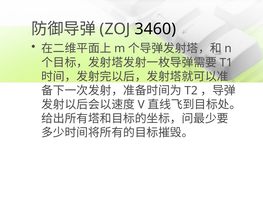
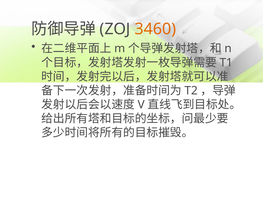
3460 colour: black -> orange (155, 29)
